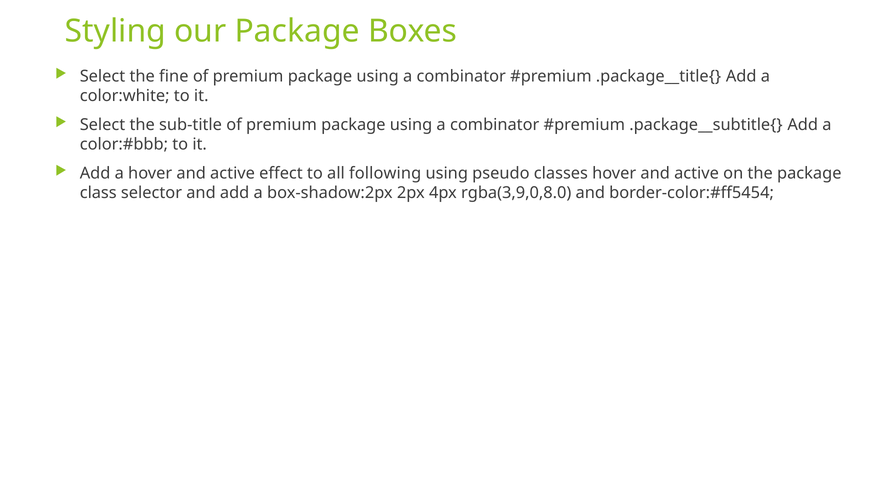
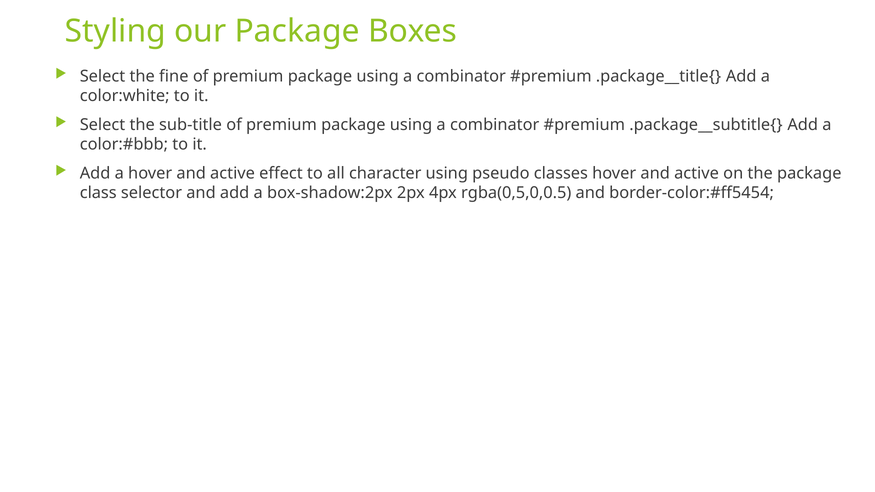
following: following -> character (385, 173)
rgba(3,9,0,8.0: rgba(3,9,0,8.0 -> rgba(0,5,0,0.5 (516, 193)
